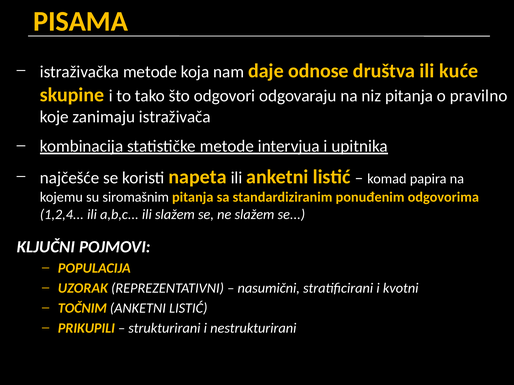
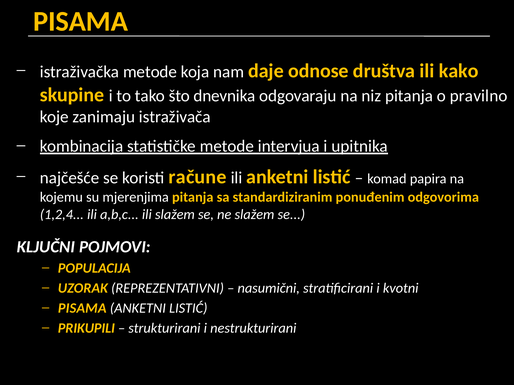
kuće: kuće -> kako (459, 71)
odgovori: odgovori -> dnevnika (225, 96)
napeta: napeta -> račune (198, 177)
siromašnim: siromašnim -> mjerenjima (136, 197)
TOČNIM: TOČNIM -> PISAMA (82, 309)
